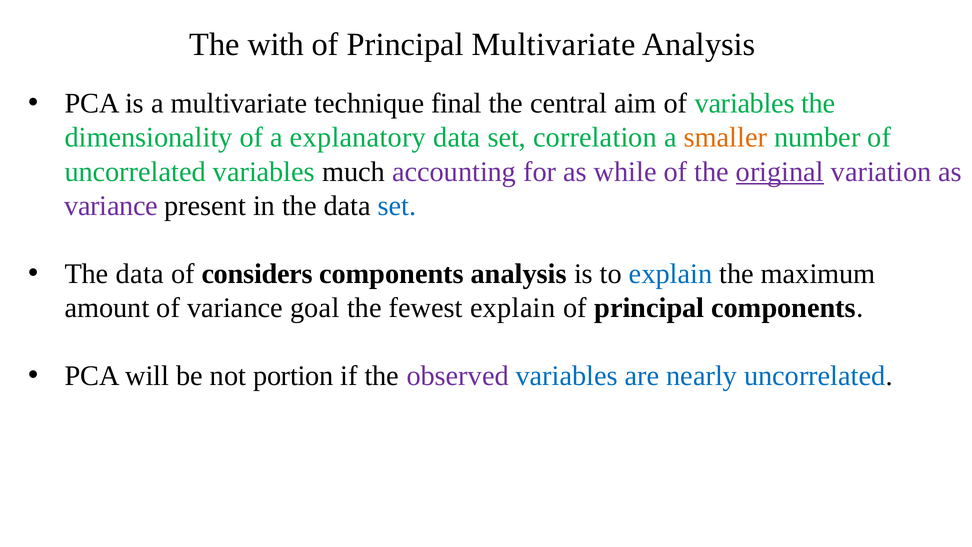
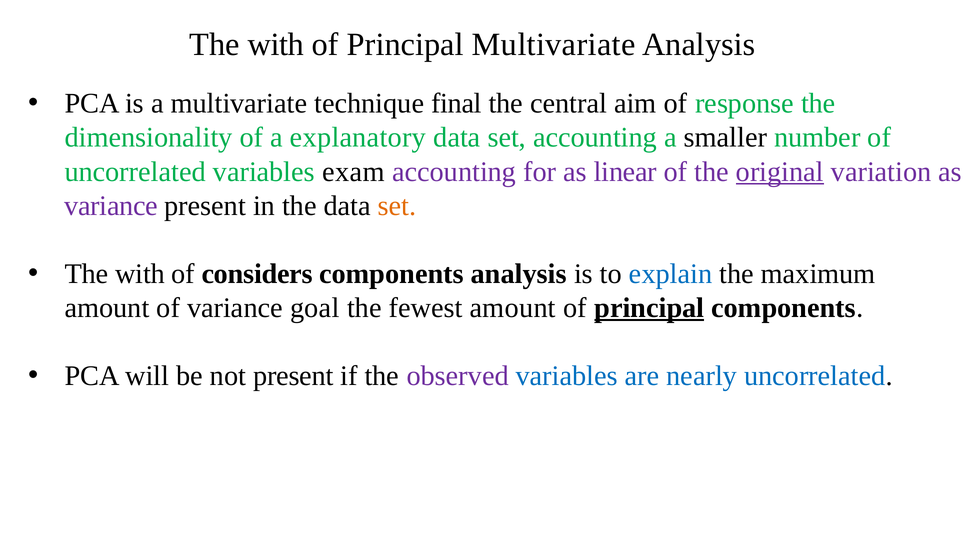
of variables: variables -> response (745, 104)
set correlation: correlation -> accounting (595, 138)
smaller colour: orange -> black (725, 138)
much: much -> exam (354, 172)
while: while -> linear (625, 172)
set colour: blue -> orange (397, 206)
data: data -> with (140, 274)
fewest explain: explain -> amount (513, 308)
principal underline: none -> present (649, 308)
not portion: portion -> present (293, 376)
